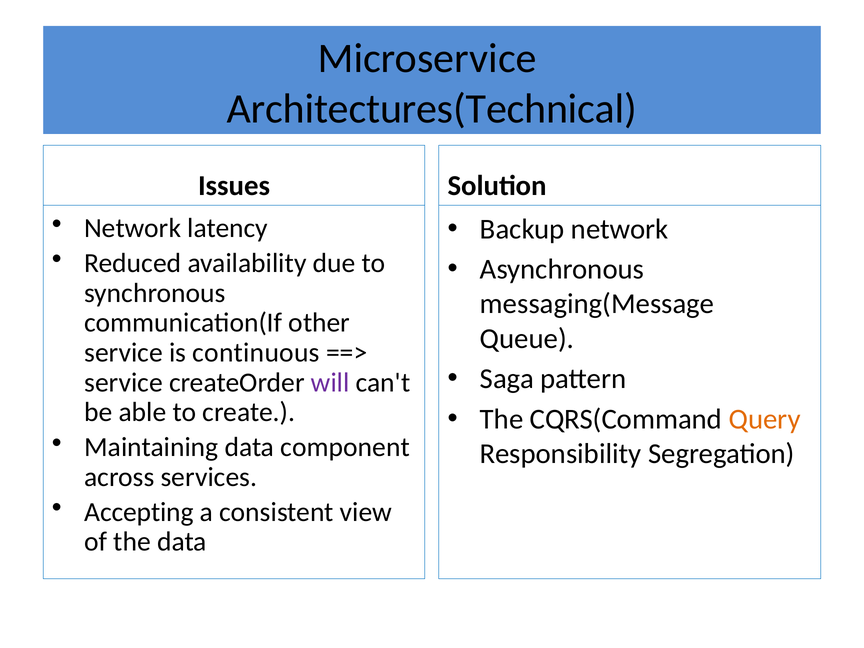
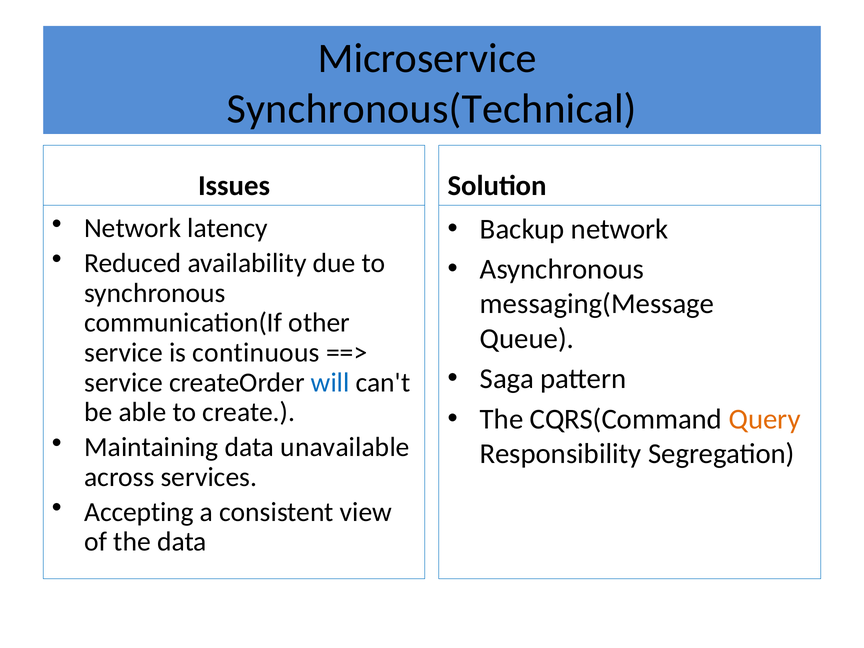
Architectures(Technical: Architectures(Technical -> Synchronous(Technical (432, 109)
will colour: purple -> blue (330, 382)
component: component -> unavailable (345, 447)
